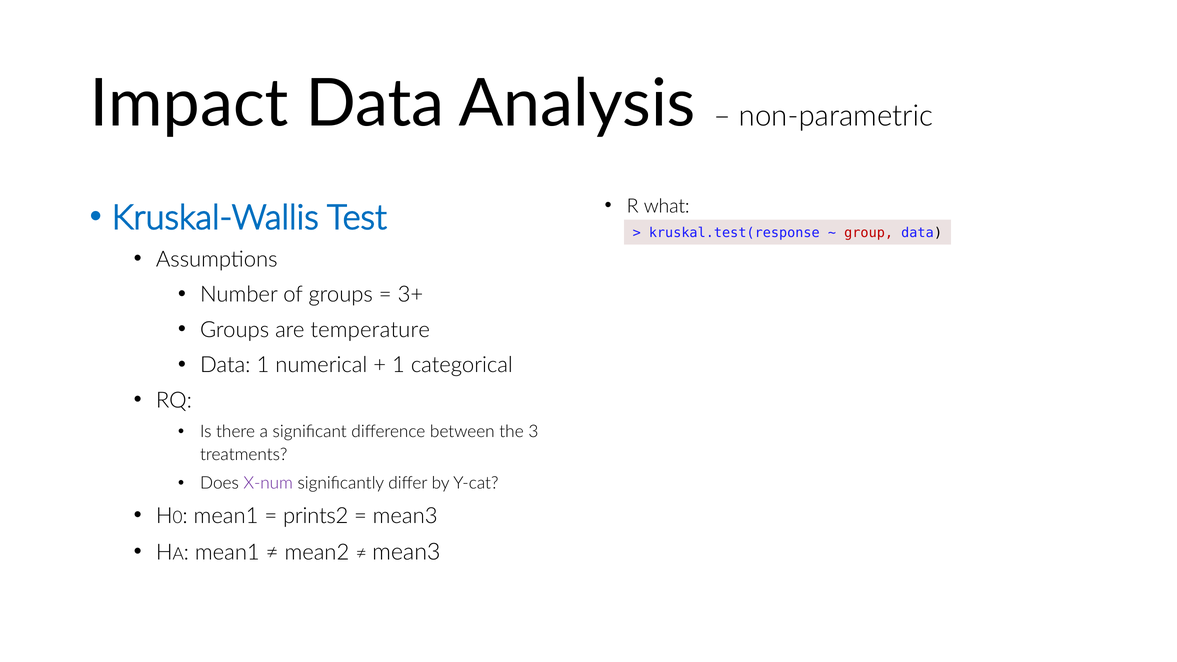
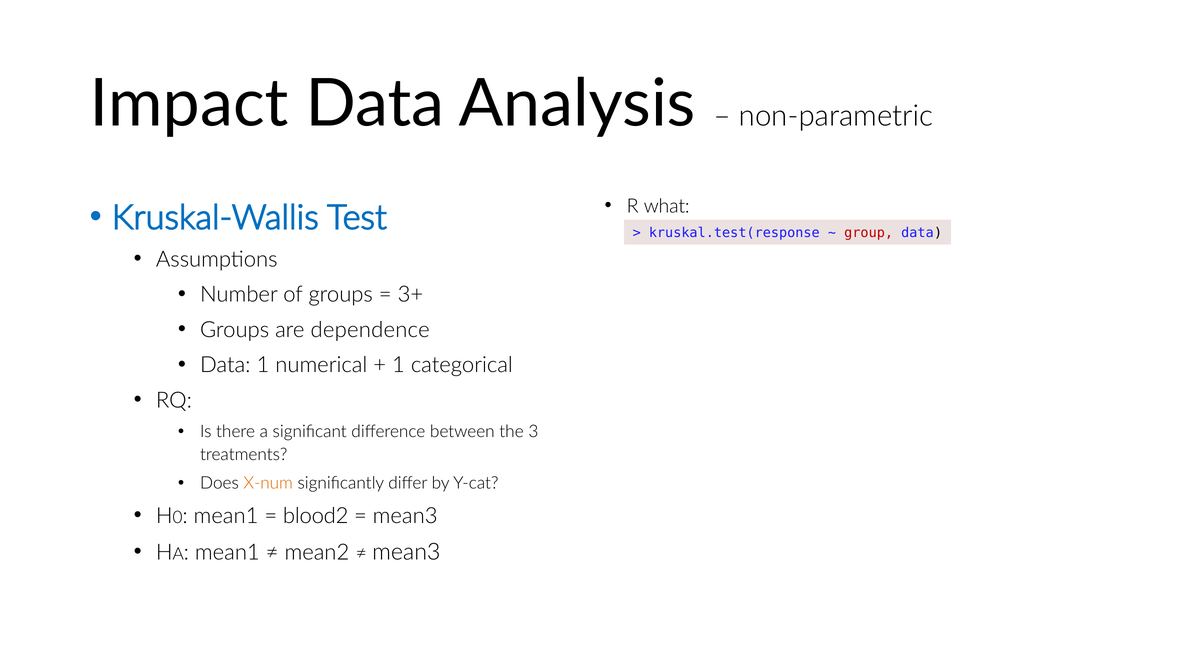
temperature: temperature -> dependence (370, 330)
X-num colour: purple -> orange (268, 483)
prints2: prints2 -> blood2 (316, 516)
